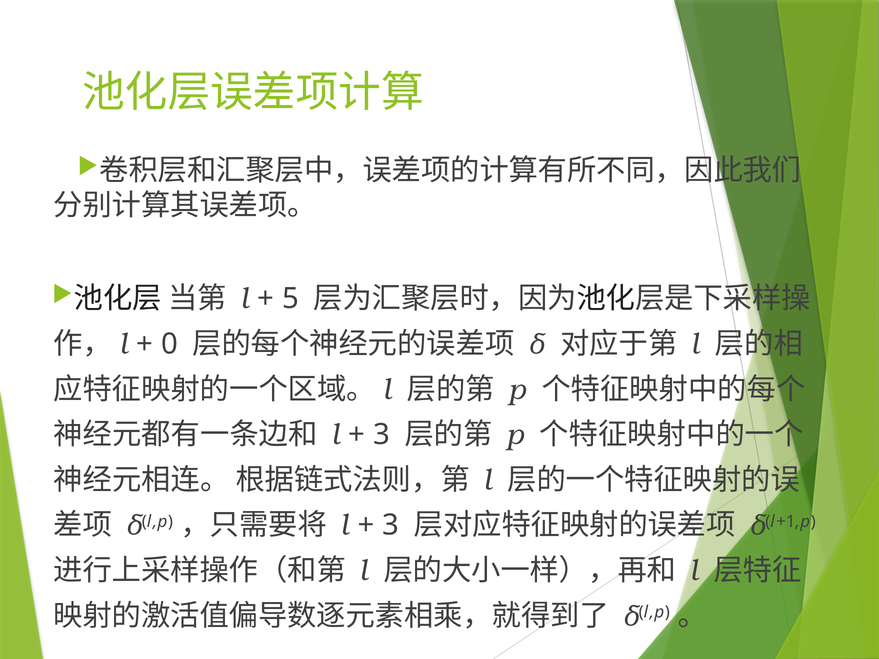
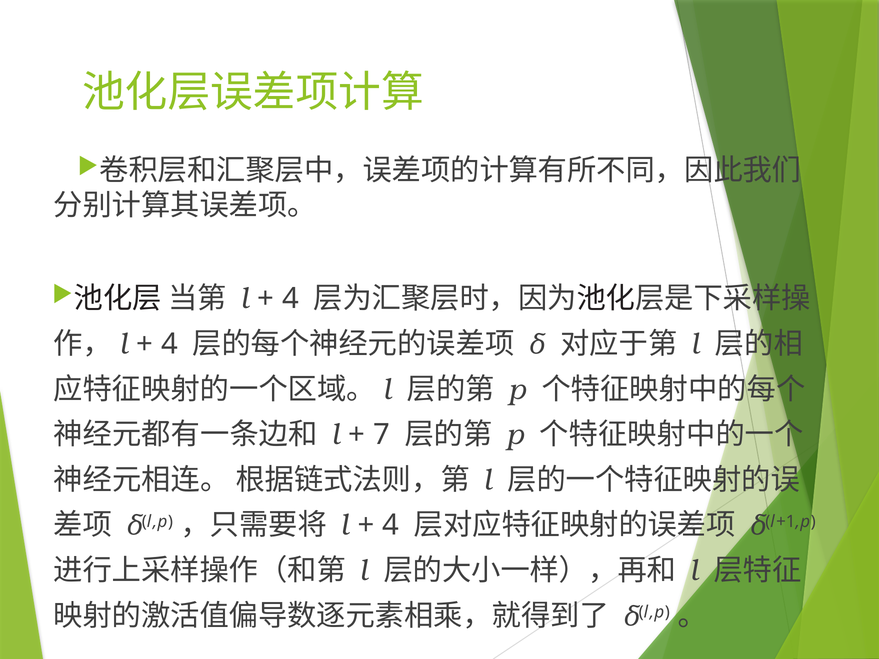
5: 5 -> 4 (290, 299)
0: 0 -> 4 (169, 344)
3: 3 -> 7 (382, 435)
3: 3 -> 4 (391, 526)
